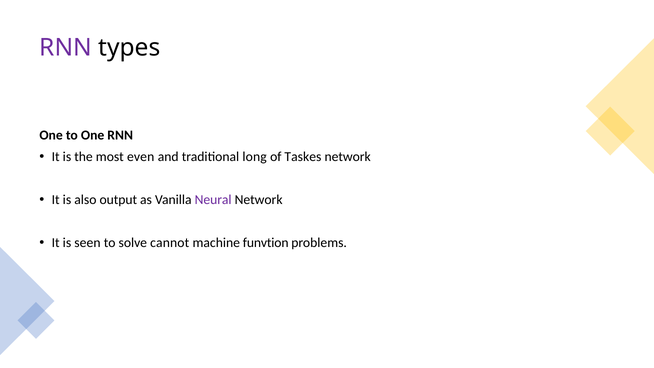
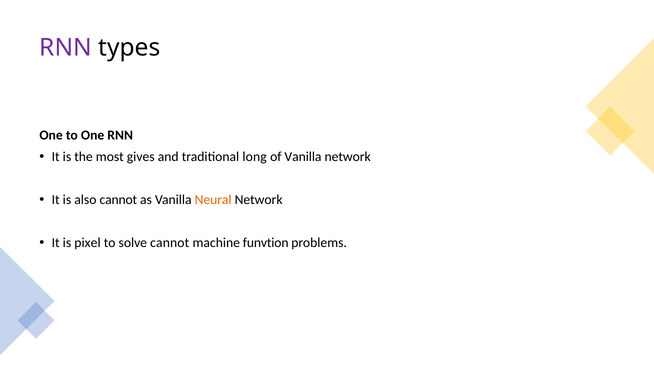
even: even -> gives (141, 157)
of Taskes: Taskes -> Vanilla (303, 157)
also output: output -> cannot (118, 200)
Neural colour: purple -> orange (213, 200)
seen: seen -> pixel (87, 243)
